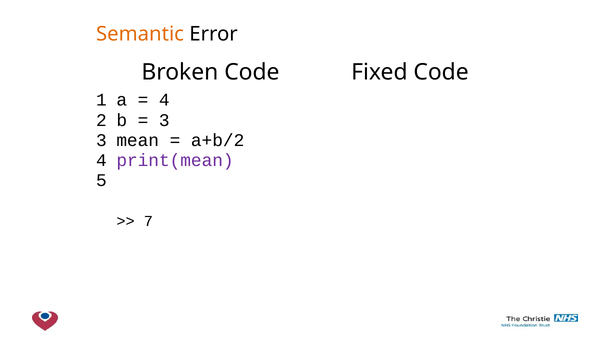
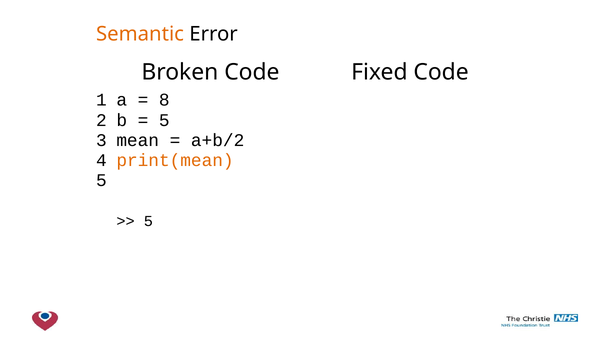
4: 4 -> 8 (164, 100)
3: 3 -> 5 (164, 120)
print(mean colour: purple -> orange (175, 161)
7: 7 -> 5 (148, 222)
